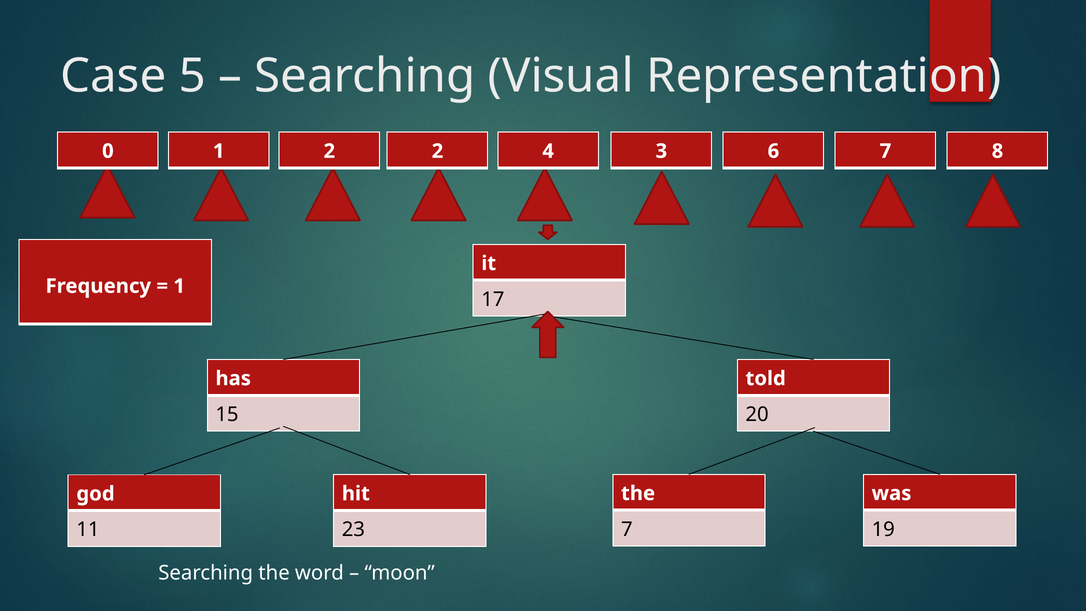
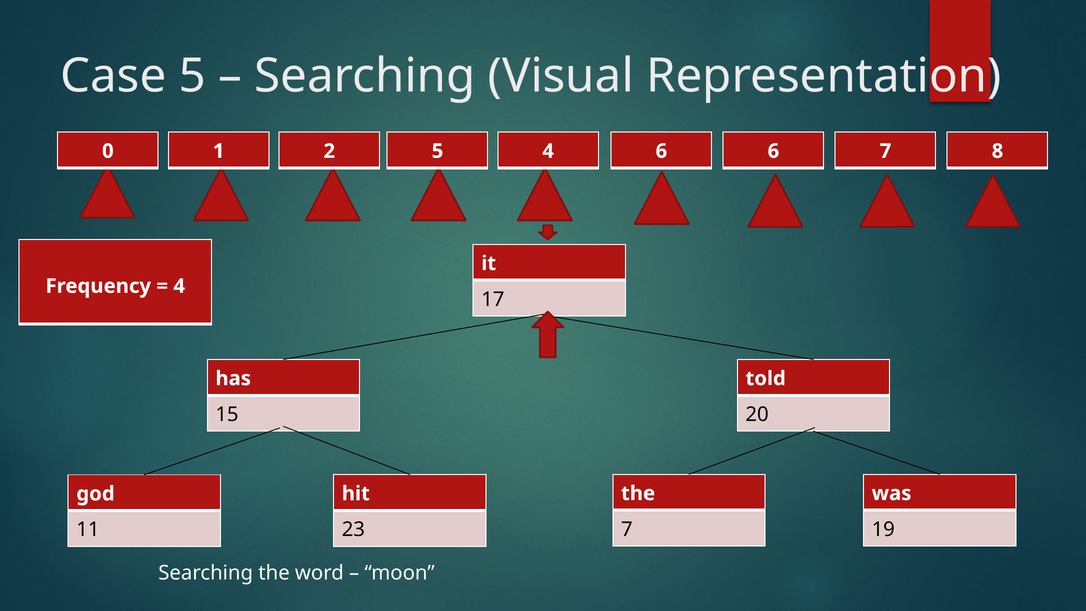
2 2: 2 -> 5 (438, 151)
4 3: 3 -> 6 (661, 151)
1: 1 -> 4 (179, 286)
